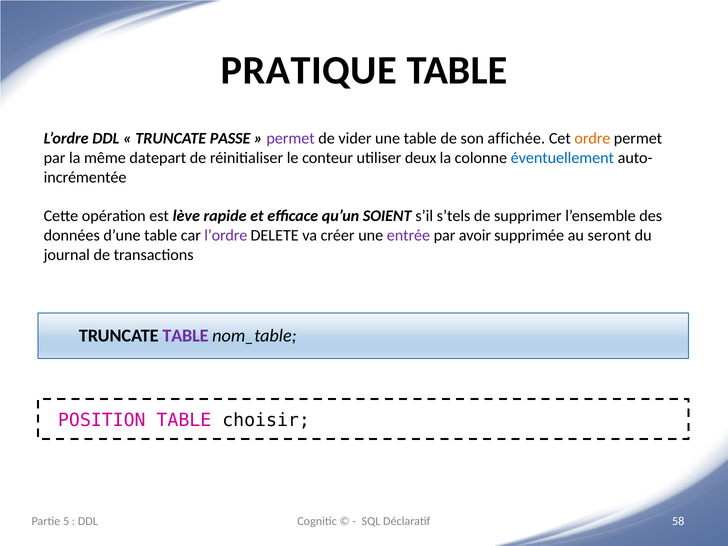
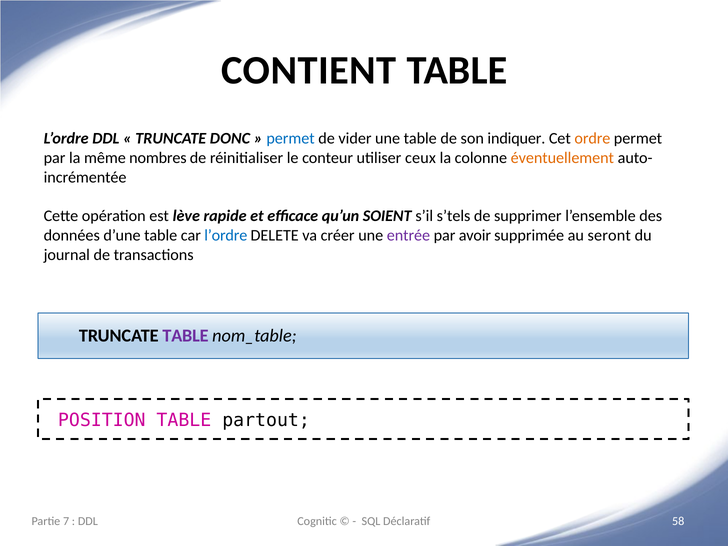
PRATIQUE: PRATIQUE -> CONTIENT (309, 70)
PASSE: PASSE -> DONC (230, 138)
permet colour: purple -> blue (291, 138)
affichée: affichée -> indiquer (516, 138)
datepart: datepart -> nombres (158, 158)
deux: deux -> ceux (420, 158)
éventuellement colour: blue -> orange (562, 158)
l’ordre colour: purple -> blue (226, 235)
choisir: choisir -> partout (266, 420)
5: 5 -> 7 (66, 521)
